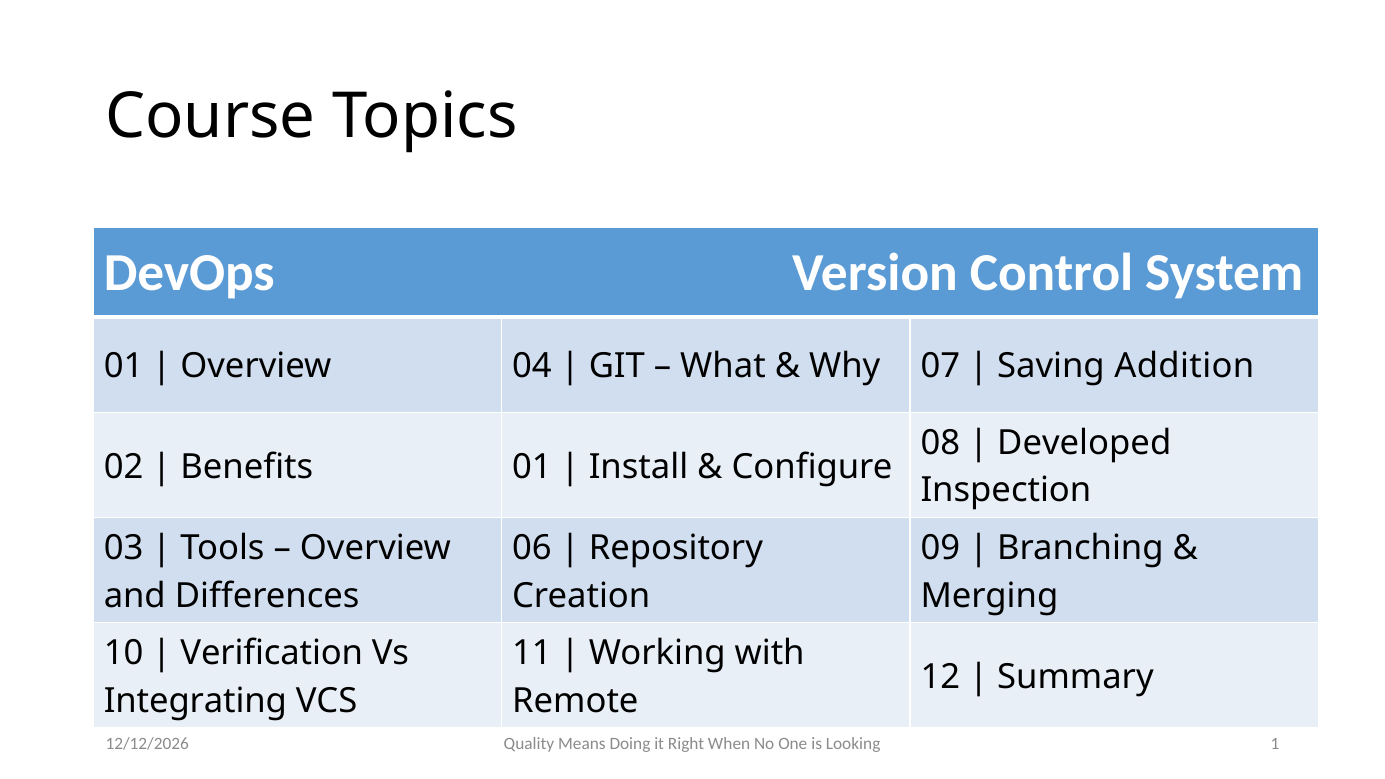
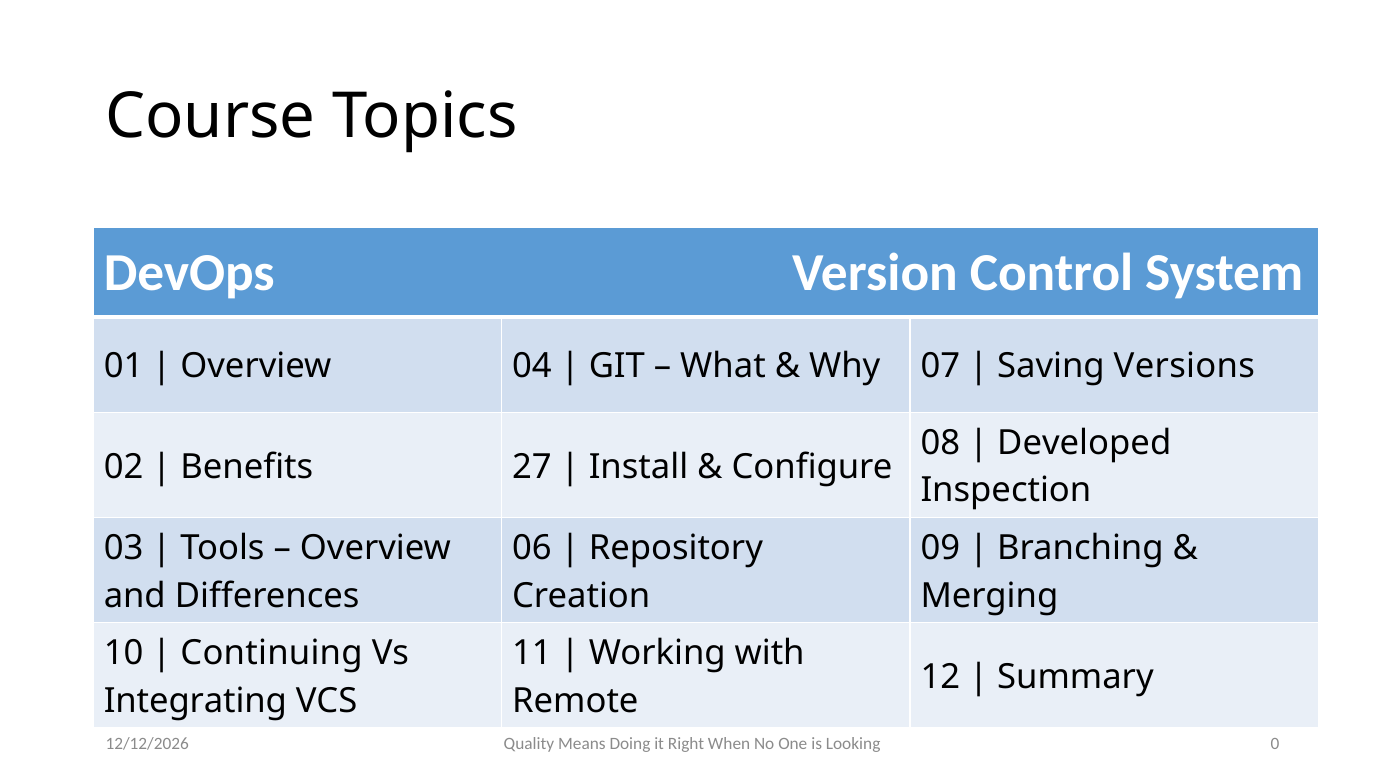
Addition: Addition -> Versions (1184, 367)
Benefits 01: 01 -> 27 (532, 467)
Verification: Verification -> Continuing (272, 654)
1: 1 -> 0 (1275, 744)
